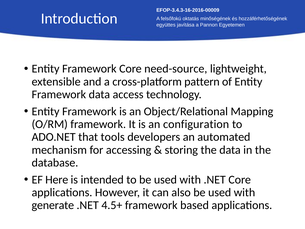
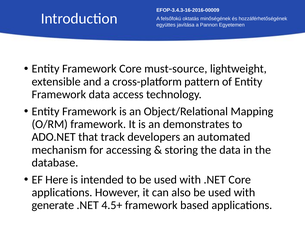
need-source: need-source -> must-source (176, 69)
configuration: configuration -> demonstrates (196, 124)
tools: tools -> track (113, 137)
